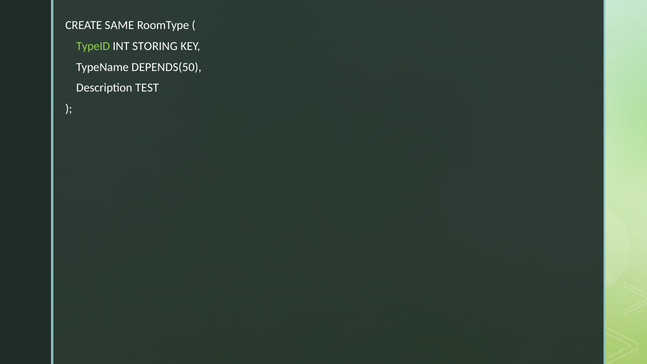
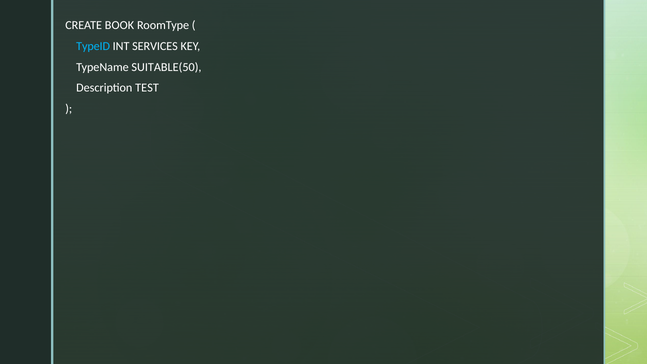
SAME: SAME -> BOOK (119, 25)
TypeID colour: light green -> light blue (93, 46)
STORING: STORING -> SERVICES (155, 46)
DEPENDS(50: DEPENDS(50 -> SUITABLE(50 (166, 67)
